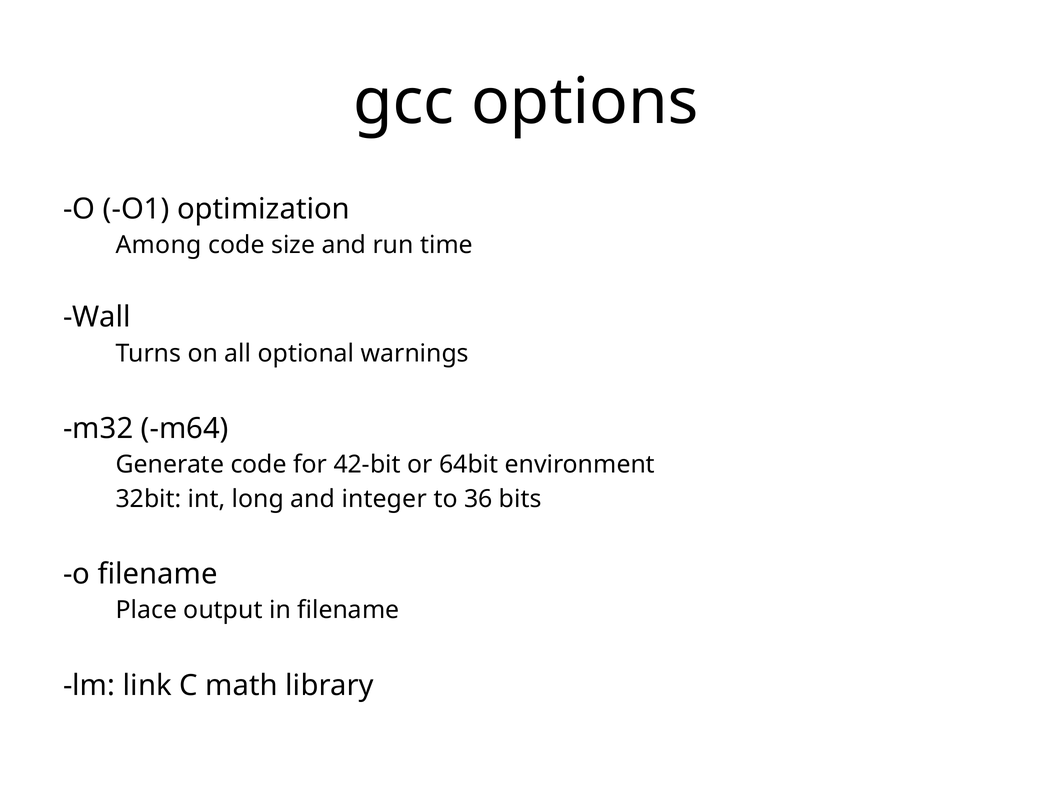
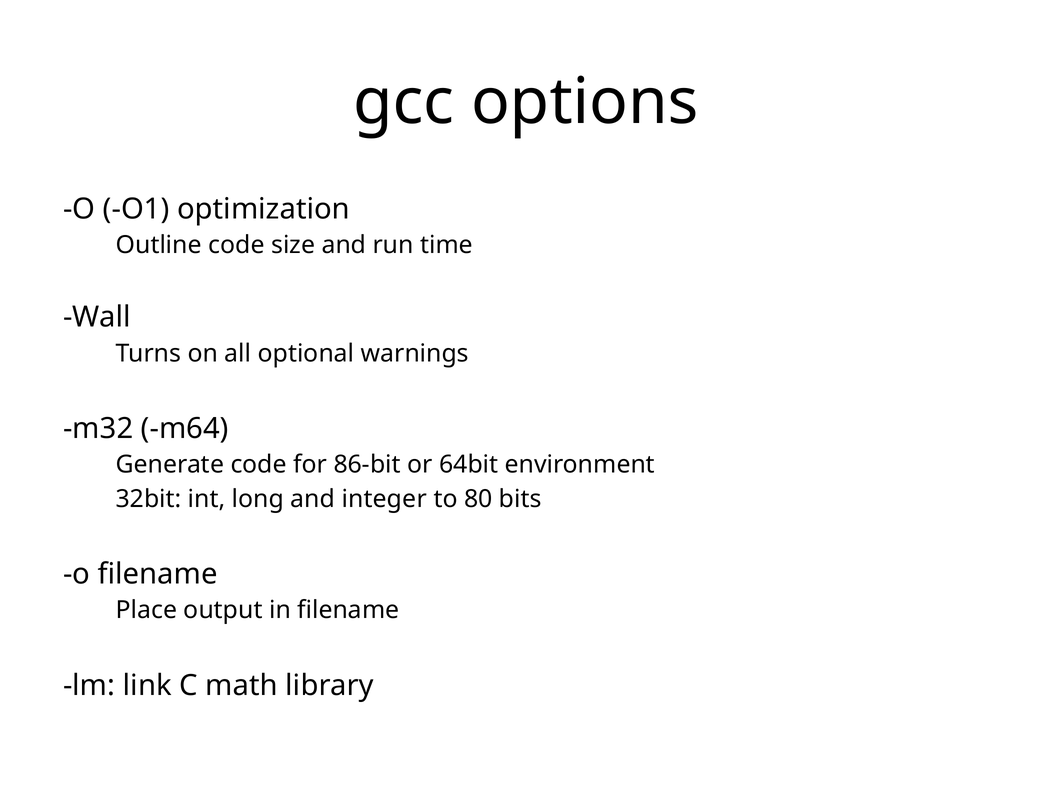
Among: Among -> Outline (159, 245)
42-bit: 42-bit -> 86-bit (367, 465)
36: 36 -> 80 (478, 499)
